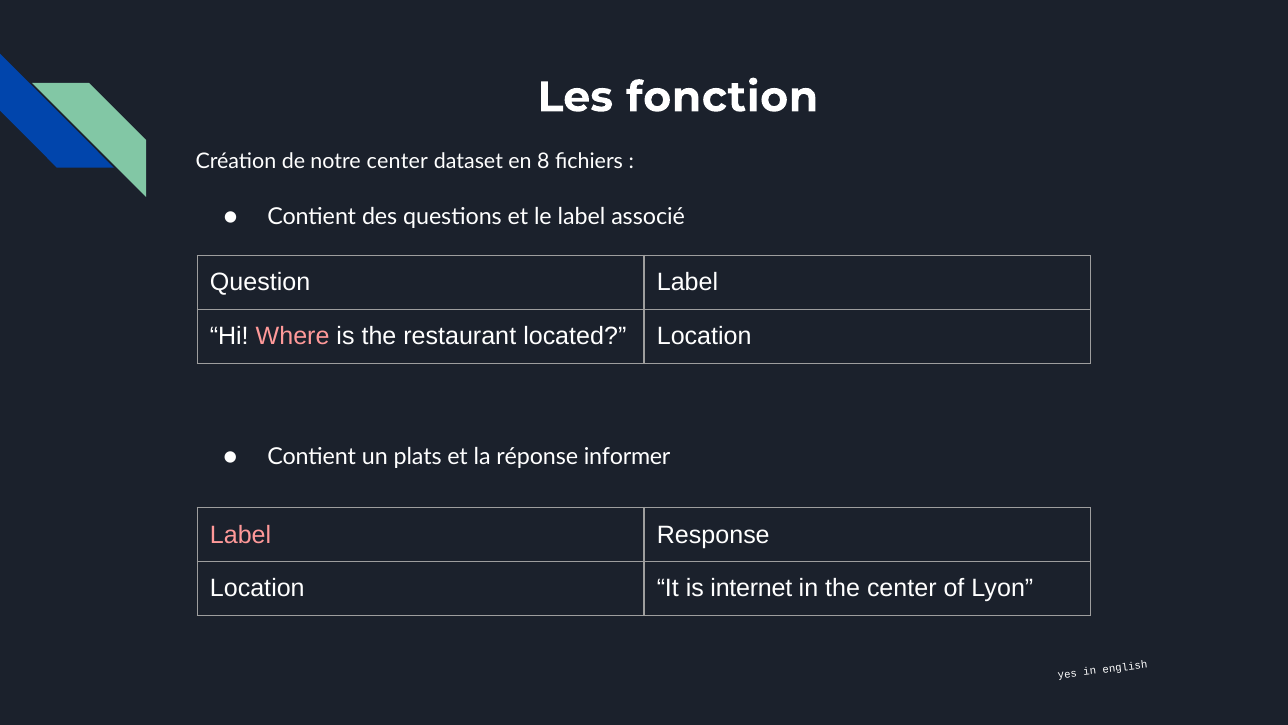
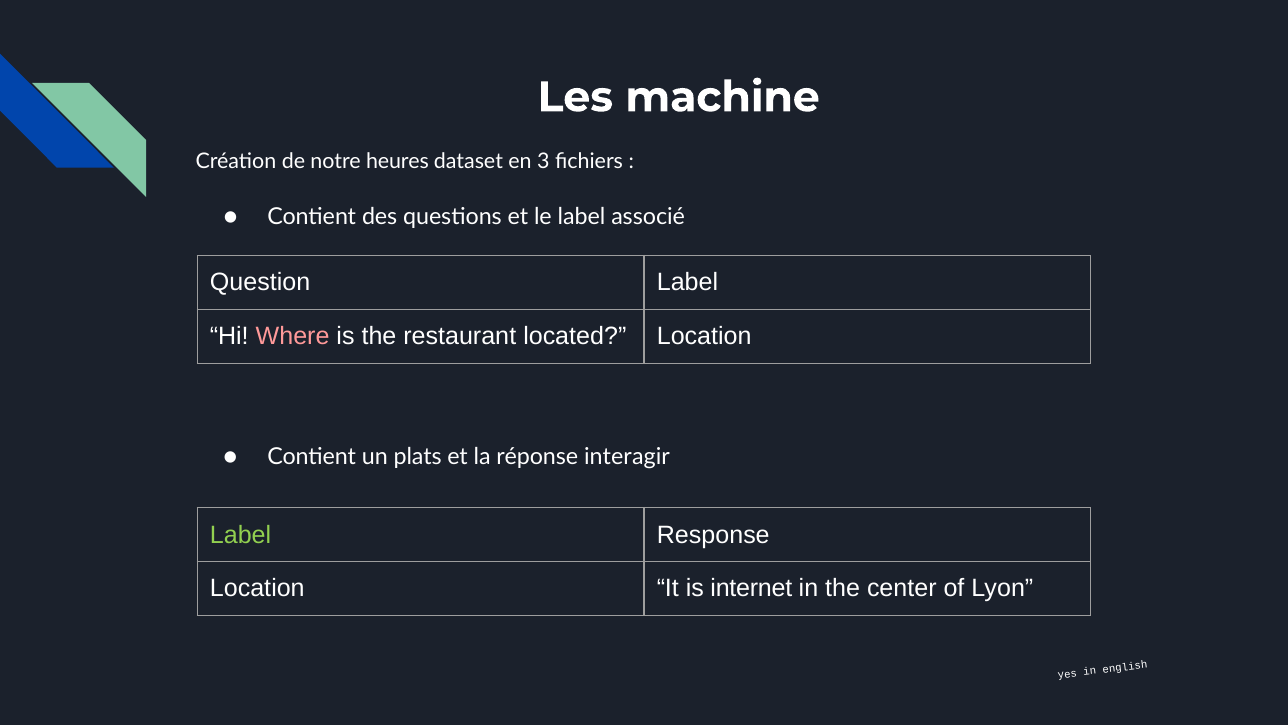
fonction: fonction -> machine (723, 97)
notre center: center -> heures (398, 161)
8: 8 -> 3 (543, 161)
informer: informer -> interagir (627, 457)
Label colour: pink -> light green (241, 534)
